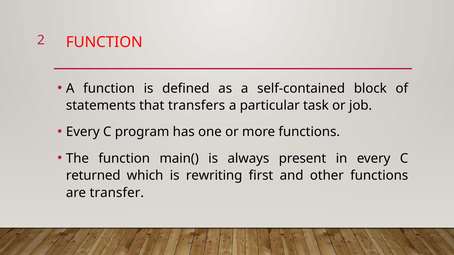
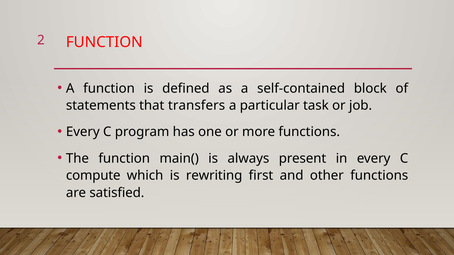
returned: returned -> compute (93, 176)
transfer: transfer -> satisfied (117, 193)
